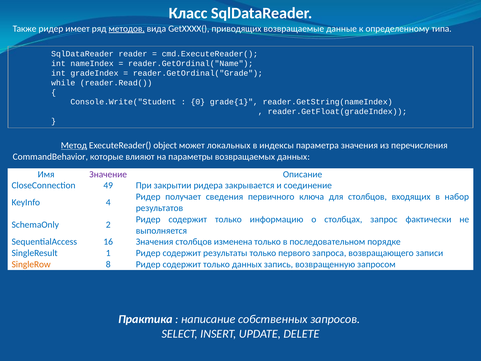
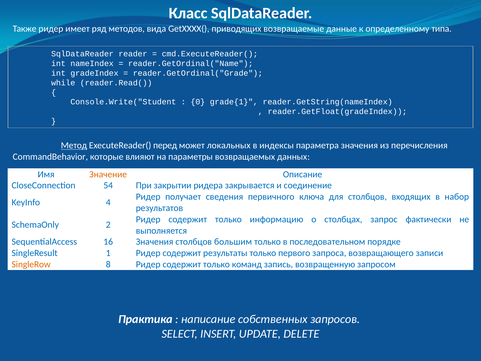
методов underline: present -> none (127, 29)
object: object -> перед (165, 145)
Значение colour: purple -> orange (108, 174)
49: 49 -> 54 (108, 185)
изменена: изменена -> большим (233, 242)
только данных: данных -> команд (247, 264)
